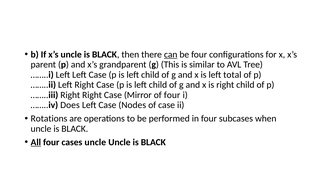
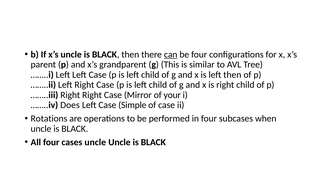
left total: total -> then (232, 75)
of four: four -> your (172, 95)
Nodes: Nodes -> Simple (132, 105)
All underline: present -> none (36, 143)
